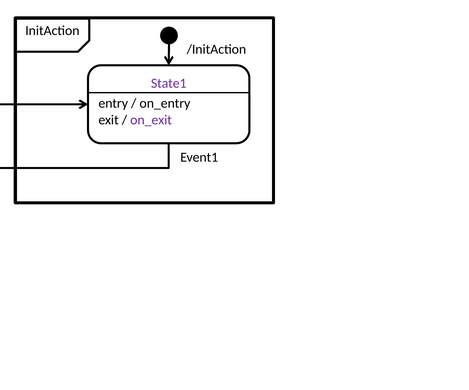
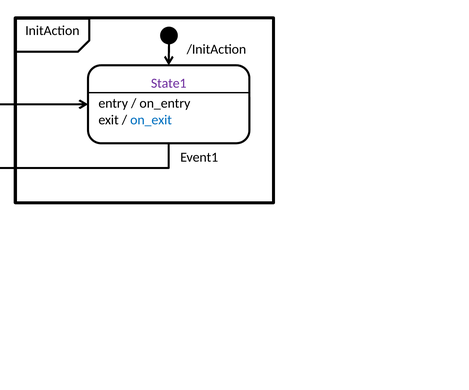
on_exit colour: purple -> blue (151, 120)
